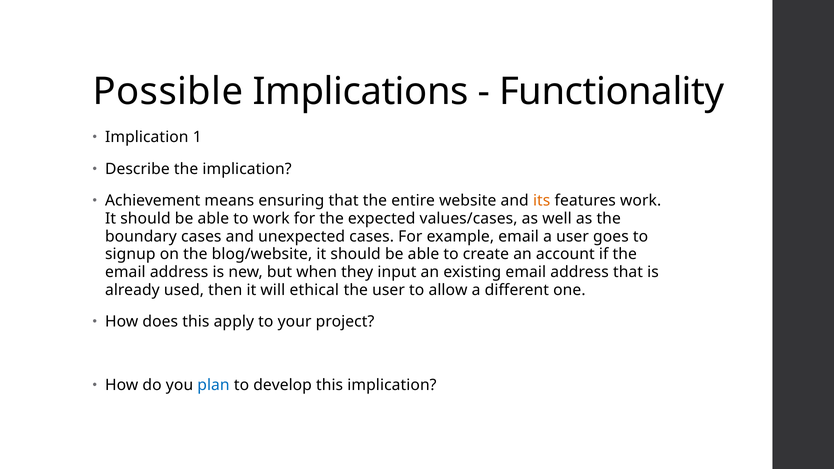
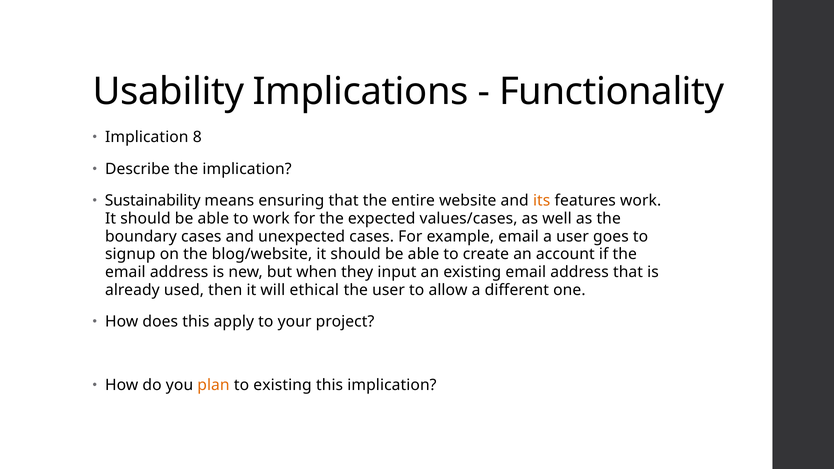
Possible: Possible -> Usability (168, 92)
1: 1 -> 8 (197, 137)
Achievement: Achievement -> Sustainability (153, 201)
plan colour: blue -> orange (213, 385)
to develop: develop -> existing (283, 385)
